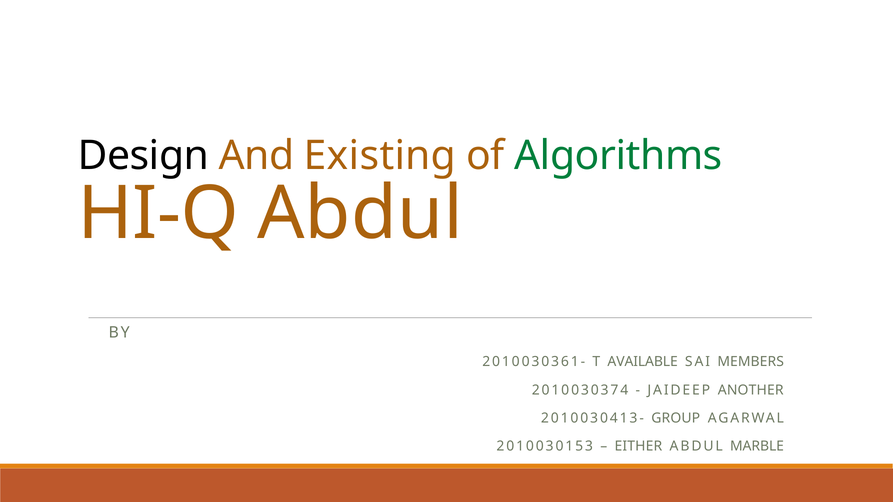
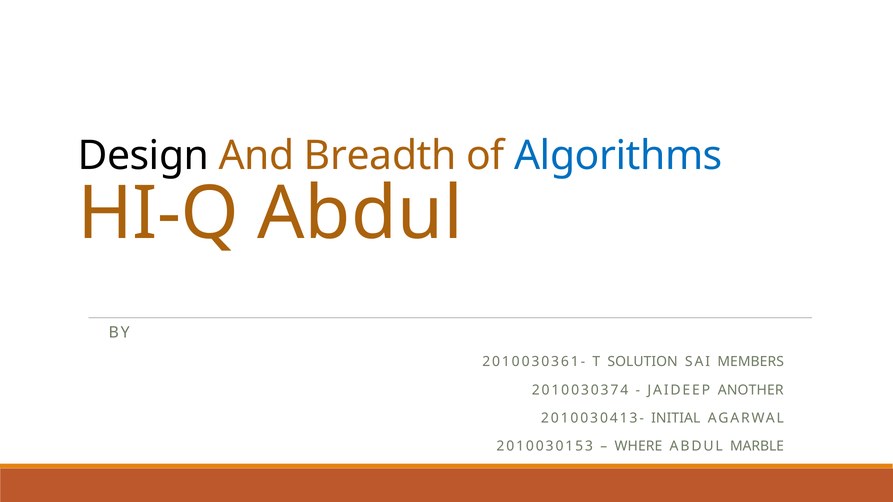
Existing: Existing -> Breadth (380, 156)
Algorithms colour: green -> blue (618, 156)
AVAILABLE: AVAILABLE -> SOLUTION (643, 362)
GROUP: GROUP -> INITIAL (676, 418)
EITHER: EITHER -> WHERE (638, 446)
